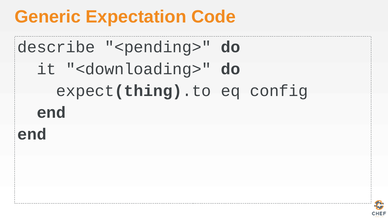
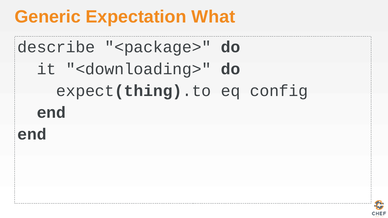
Code: Code -> What (213, 17)
<pending>: <pending> -> <package> (158, 47)
